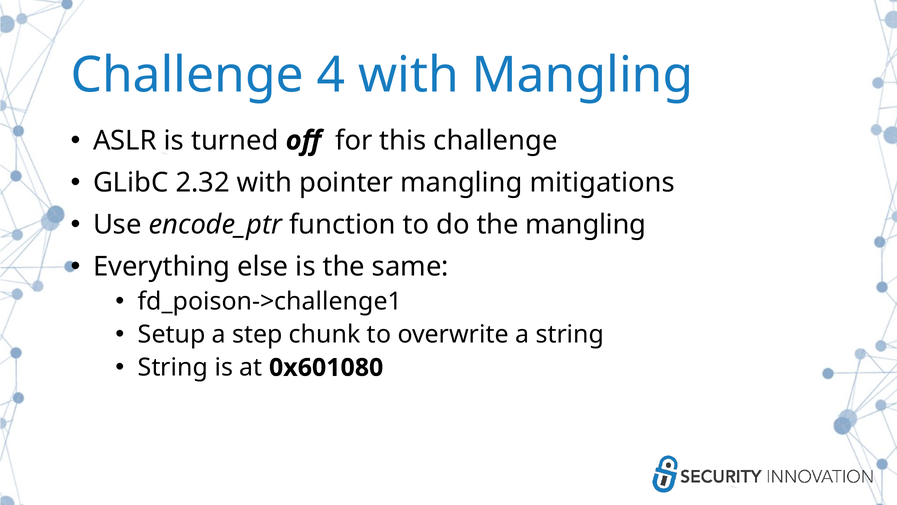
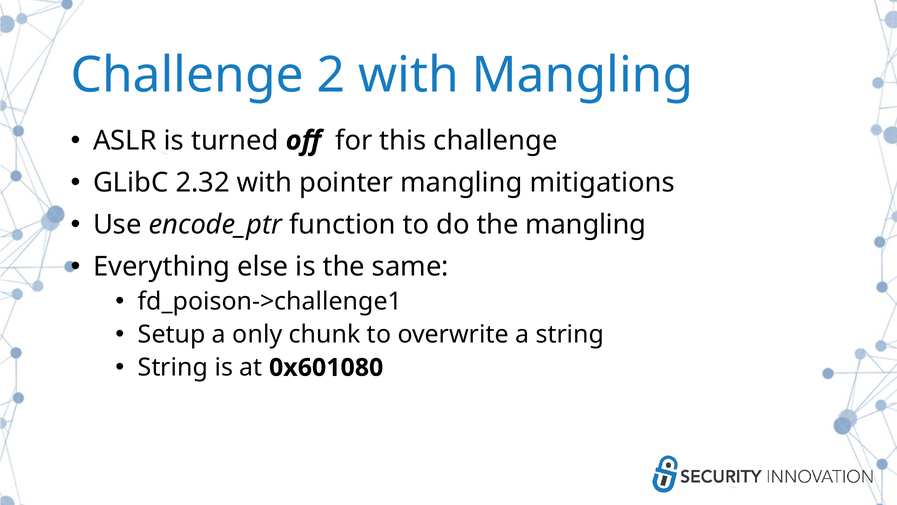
4: 4 -> 2 (331, 75)
step: step -> only (257, 334)
